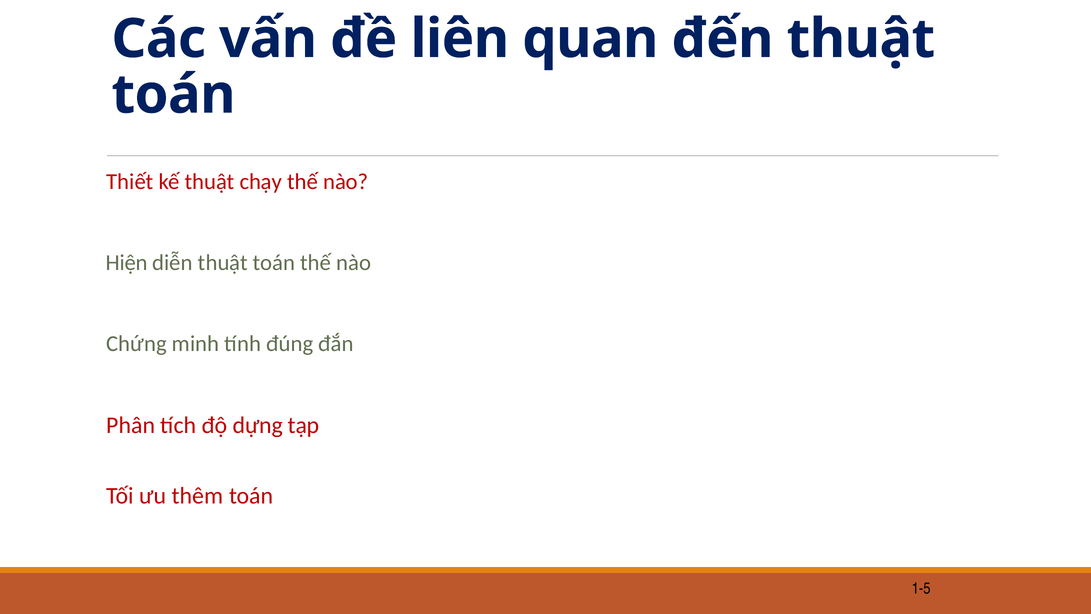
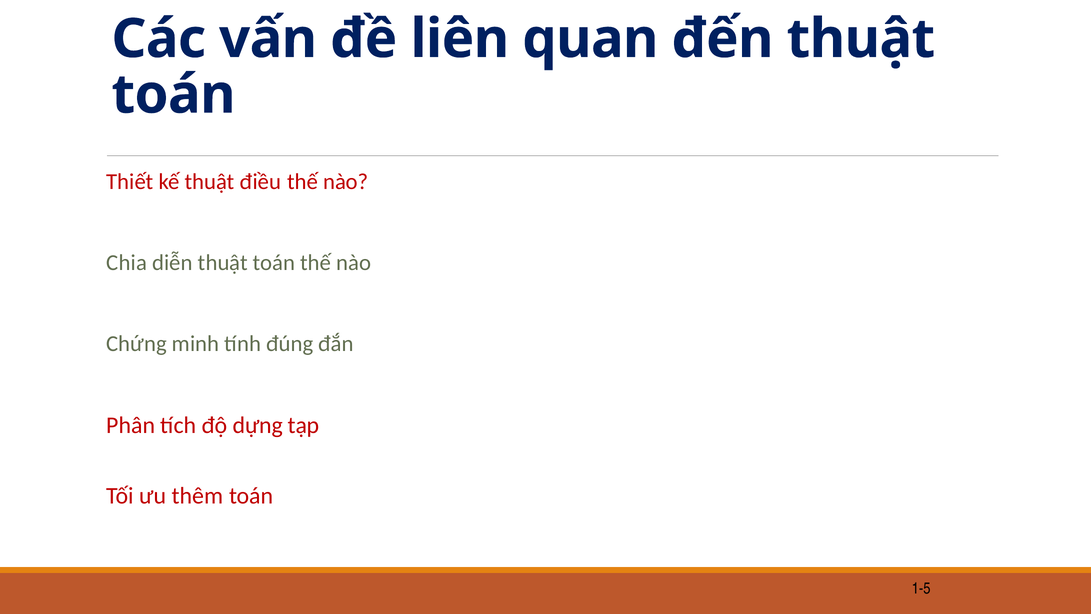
chạy: chạy -> điều (261, 181)
Hiện: Hiện -> Chia (127, 262)
